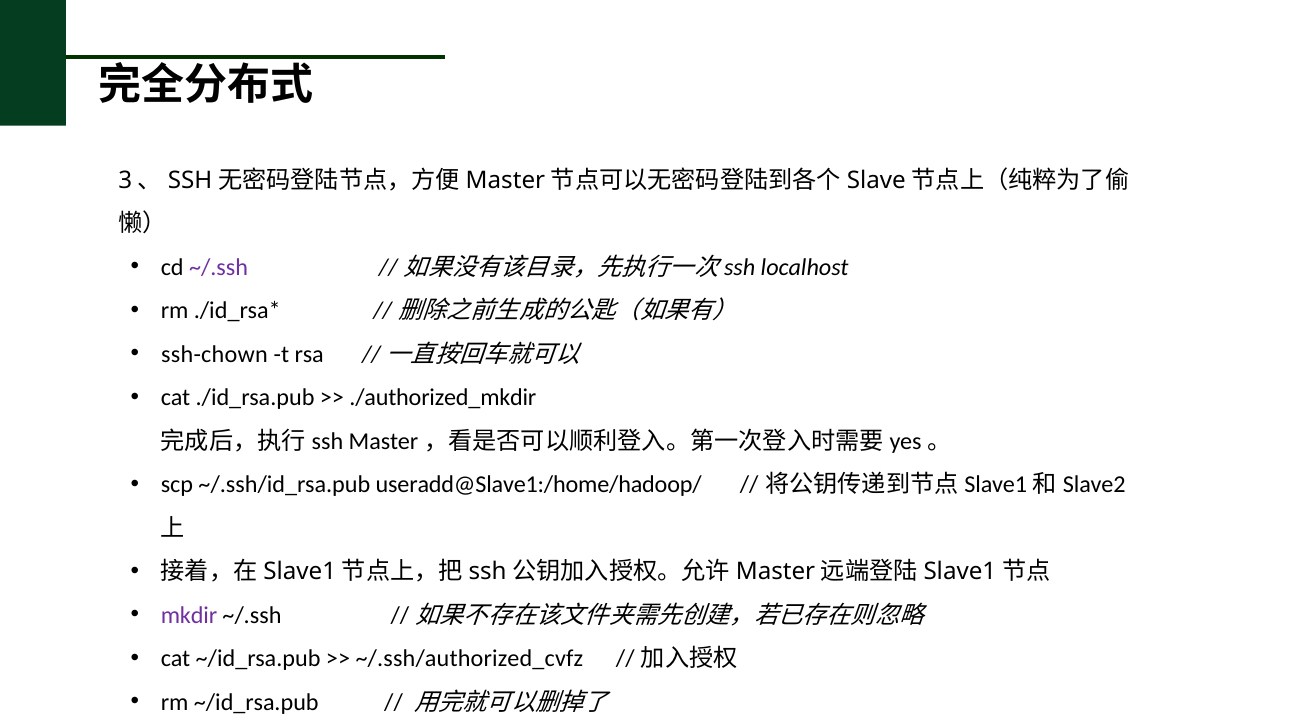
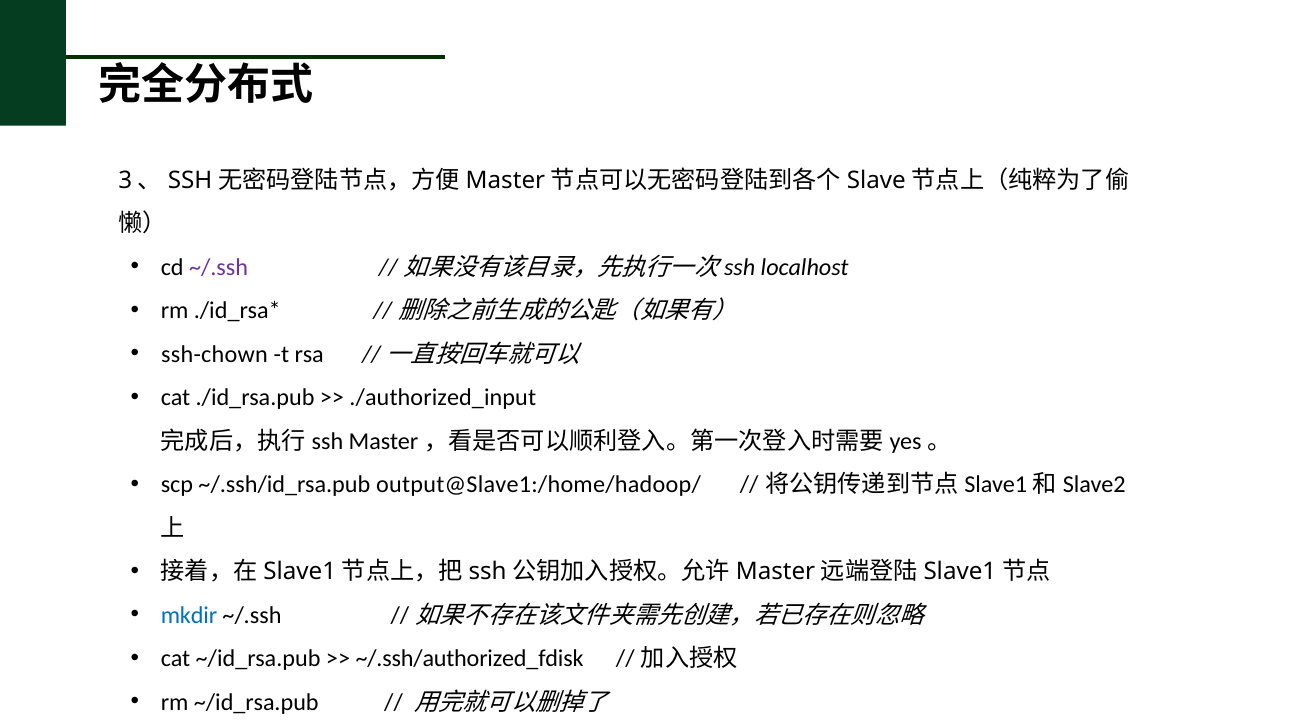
./authorized_mkdir: ./authorized_mkdir -> ./authorized_input (443, 398)
useradd@Slave1:/home/hadoop/: useradd@Slave1:/home/hadoop/ -> output@Slave1:/home/hadoop/ (538, 485)
mkdir colour: purple -> blue (189, 616)
~/.ssh/authorized_cvfz: ~/.ssh/authorized_cvfz -> ~/.ssh/authorized_fdisk (470, 659)
